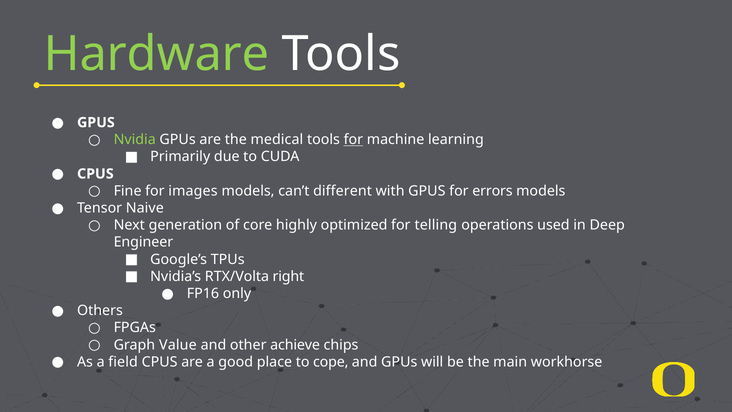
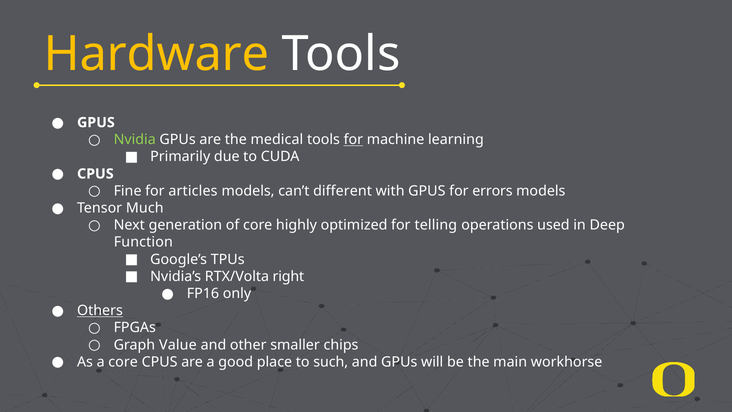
Hardware colour: light green -> yellow (157, 54)
images: images -> articles (193, 191)
Naive: Naive -> Much (145, 208)
Engineer: Engineer -> Function (143, 242)
Others underline: none -> present (100, 310)
achieve: achieve -> smaller (295, 345)
a field: field -> core (123, 362)
cope: cope -> such (331, 362)
